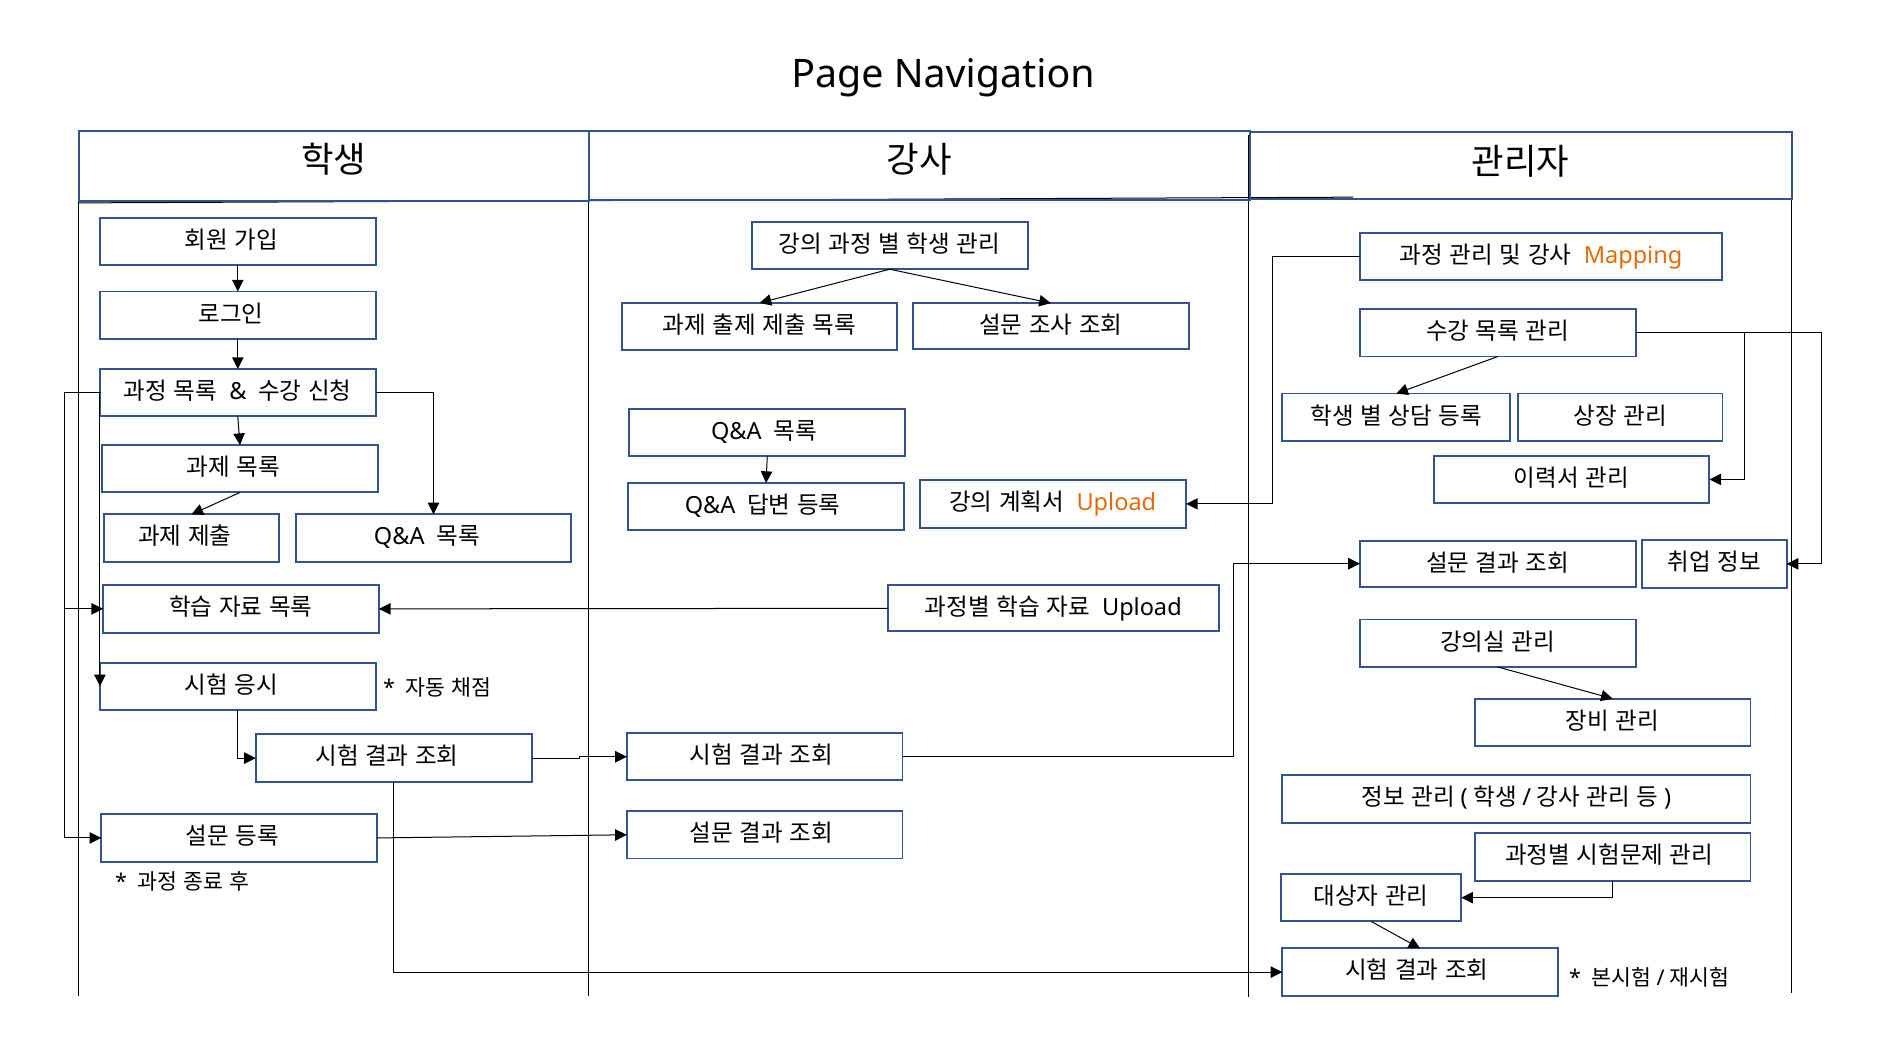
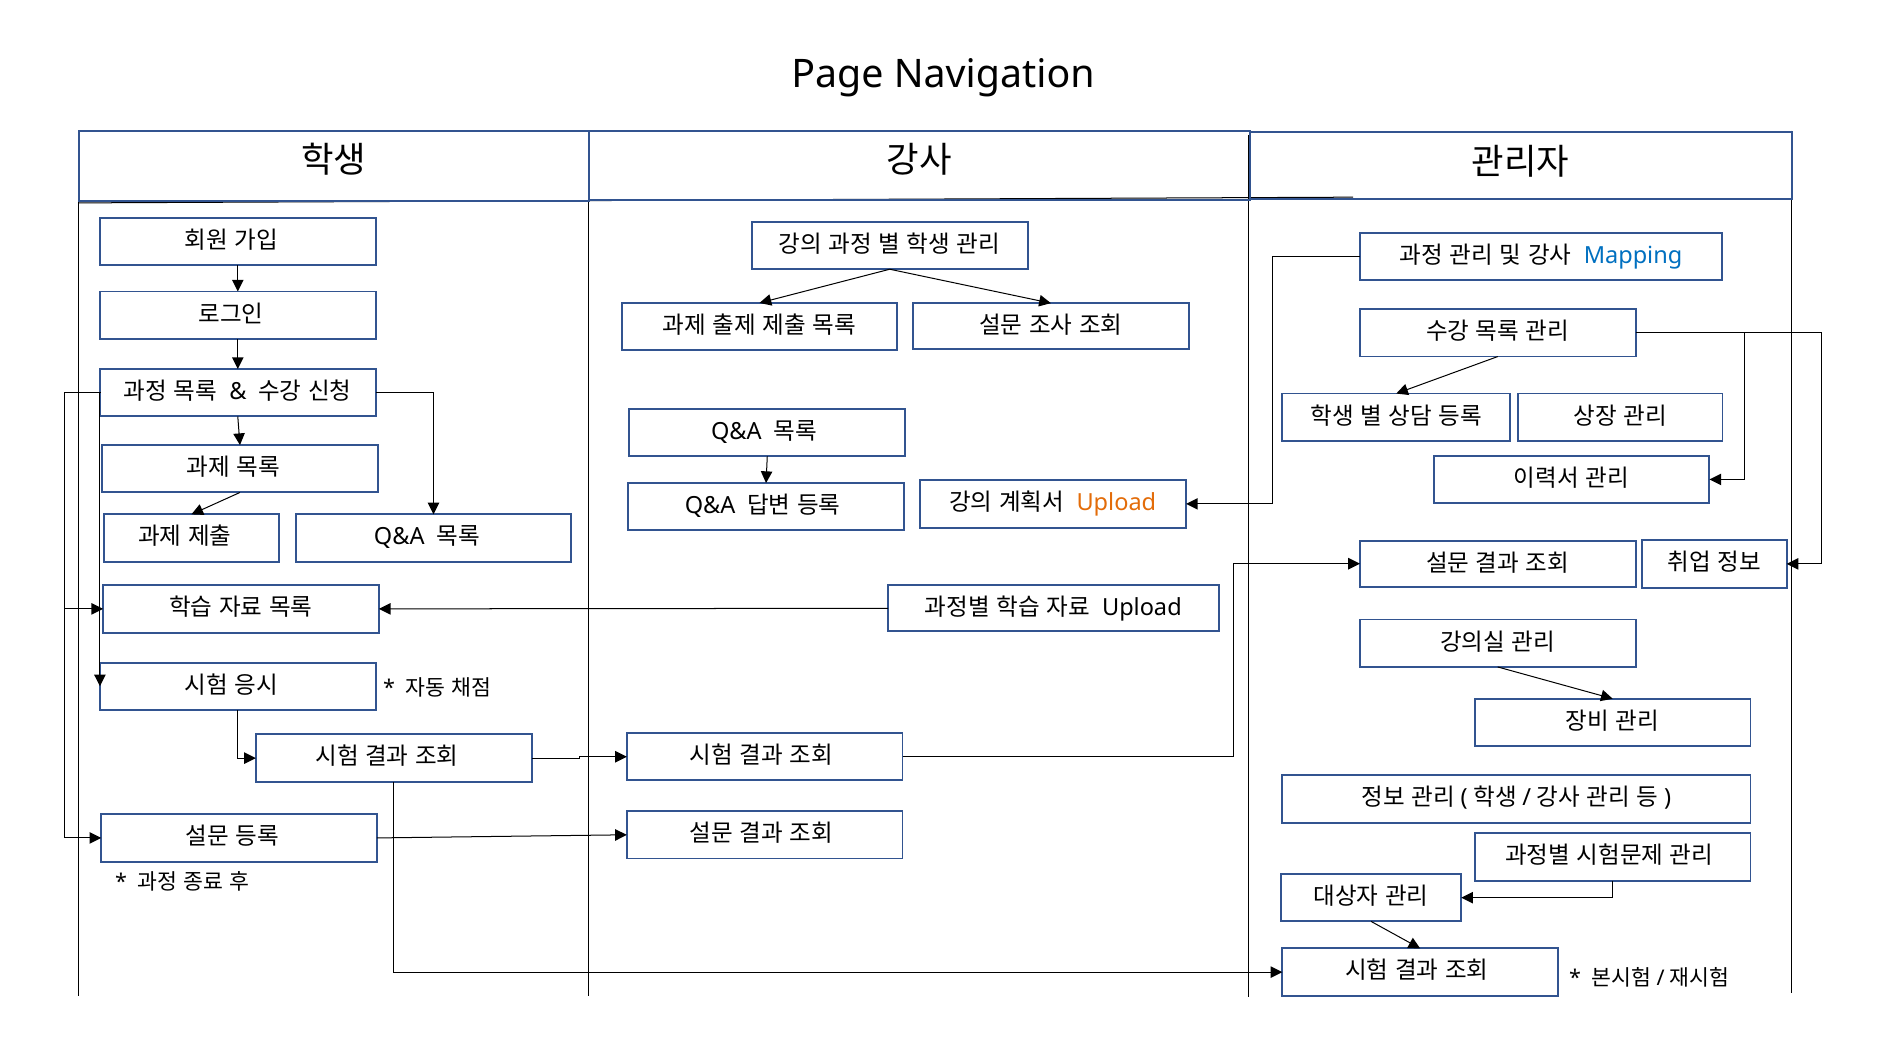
Mapping colour: orange -> blue (1633, 255)
